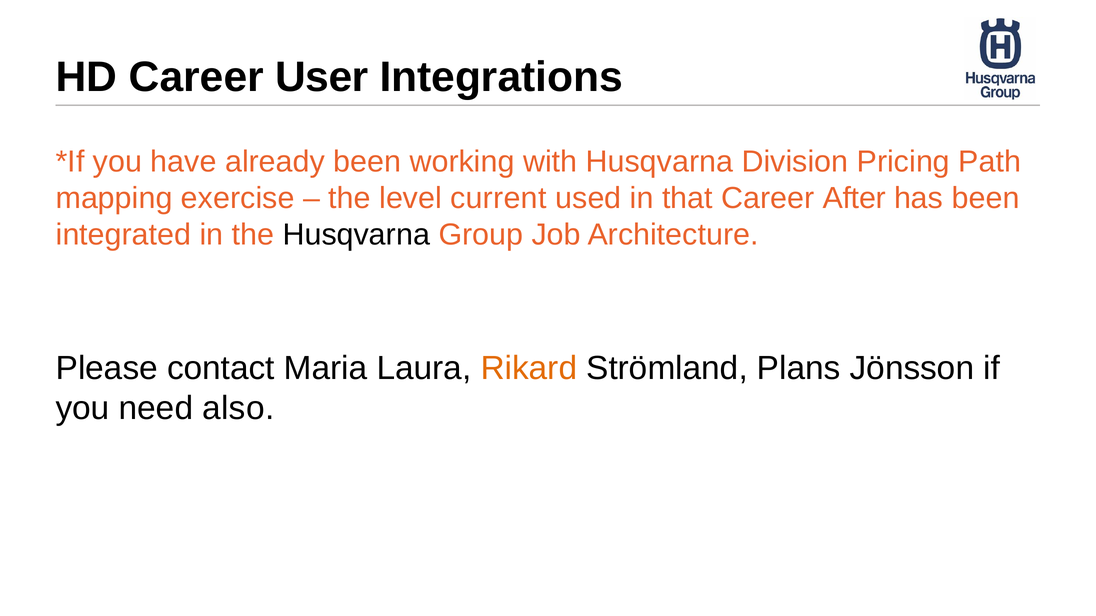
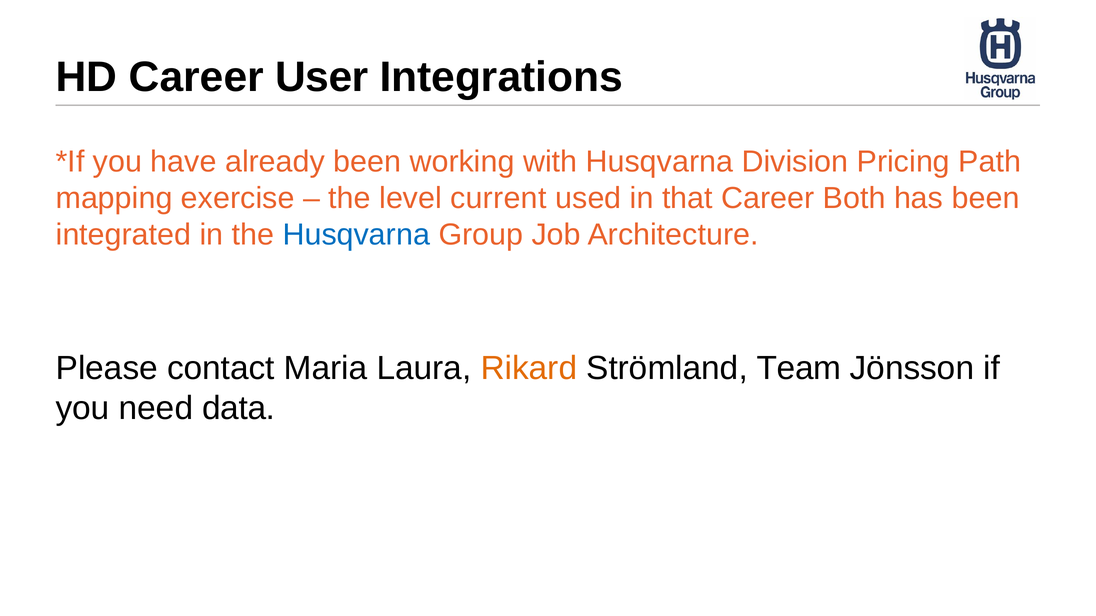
After: After -> Both (854, 198)
Husqvarna colour: black -> blue (356, 235)
Plans: Plans -> Team (799, 368)
also: also -> data (239, 409)
